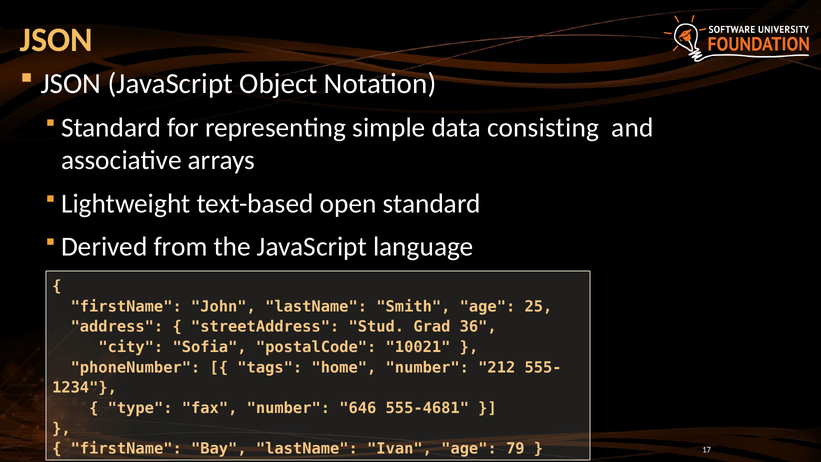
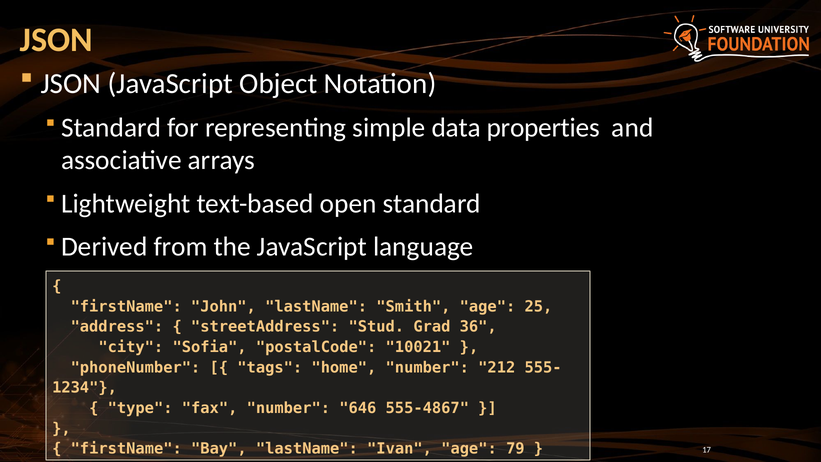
consisting: consisting -> properties (543, 128)
555-4681: 555-4681 -> 555-4867 (427, 408)
